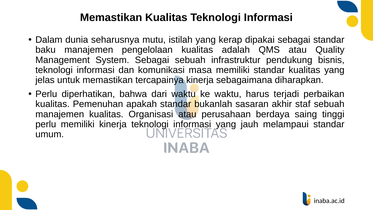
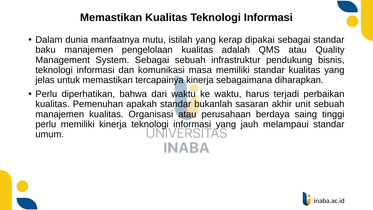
seharusnya: seharusnya -> manfaatnya (115, 40)
staf: staf -> unit (303, 104)
